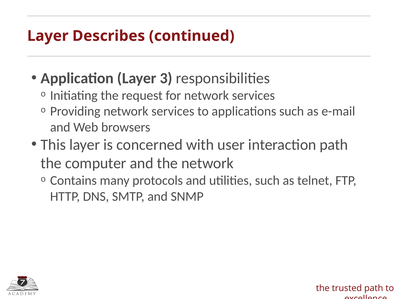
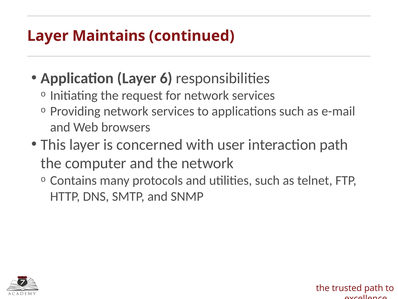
Describes: Describes -> Maintains (109, 36)
3: 3 -> 6 (166, 78)
